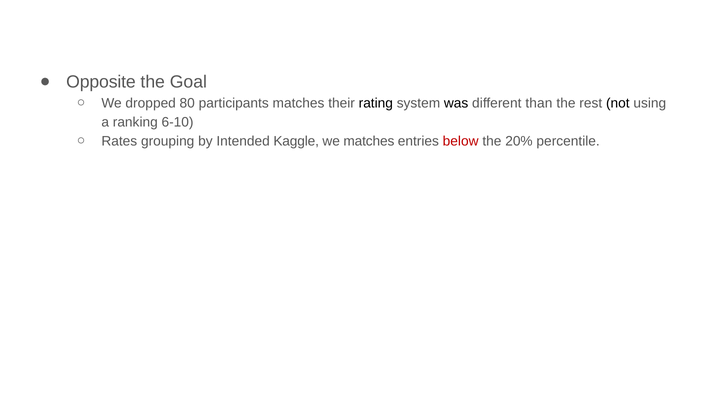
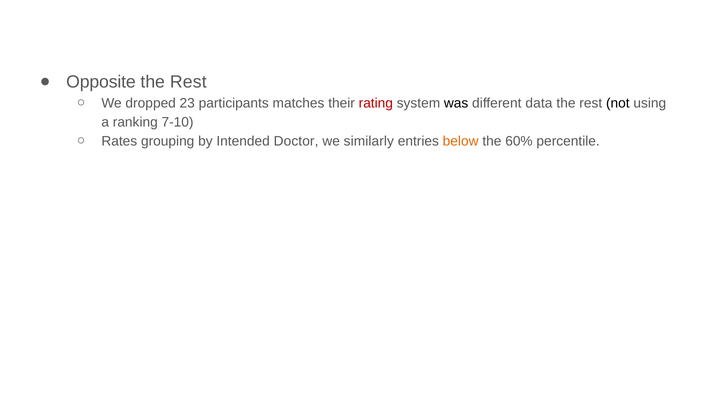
Goal: Goal -> Rest (188, 82)
80: 80 -> 23 (187, 103)
rating colour: black -> red (376, 103)
than: than -> data (539, 103)
6-10: 6-10 -> 7-10 (178, 122)
Kaggle: Kaggle -> Doctor (296, 141)
we matches: matches -> similarly (369, 141)
below colour: red -> orange (461, 141)
20%: 20% -> 60% (519, 141)
